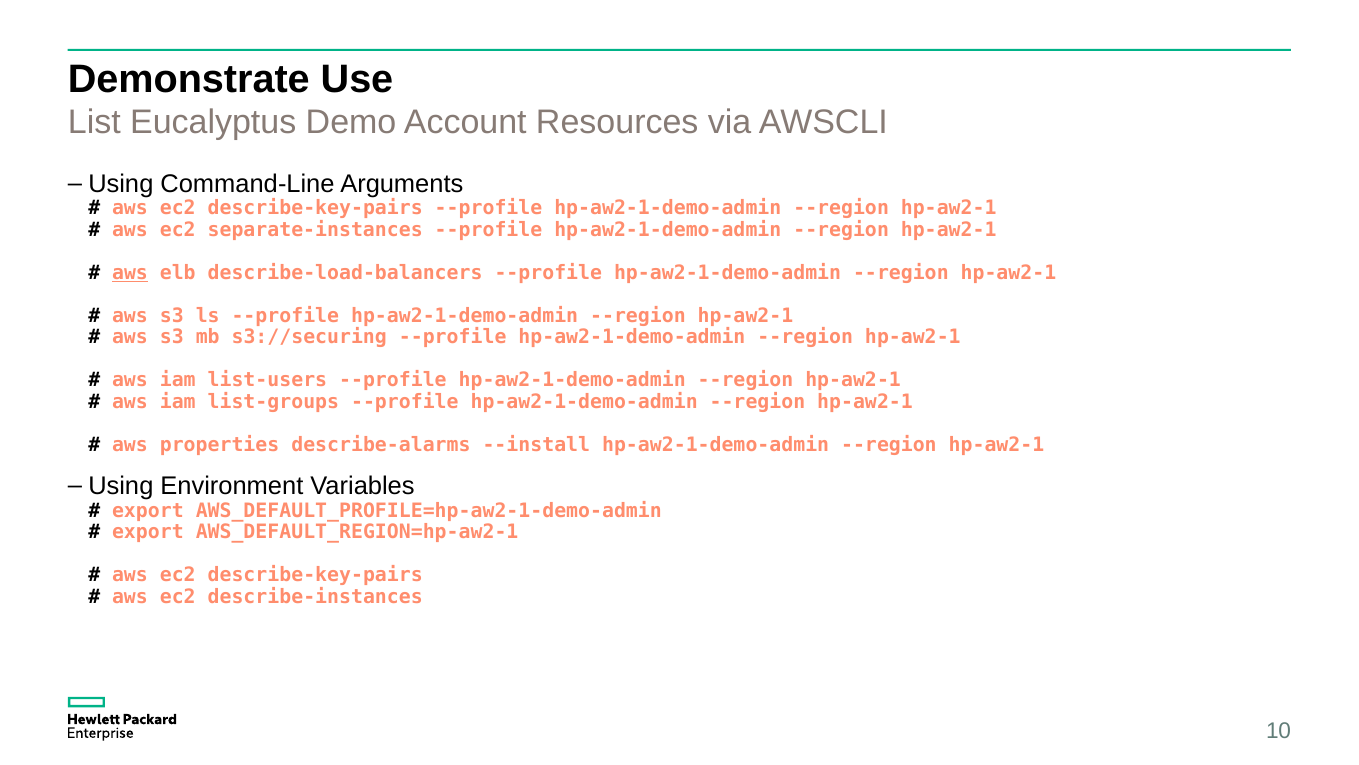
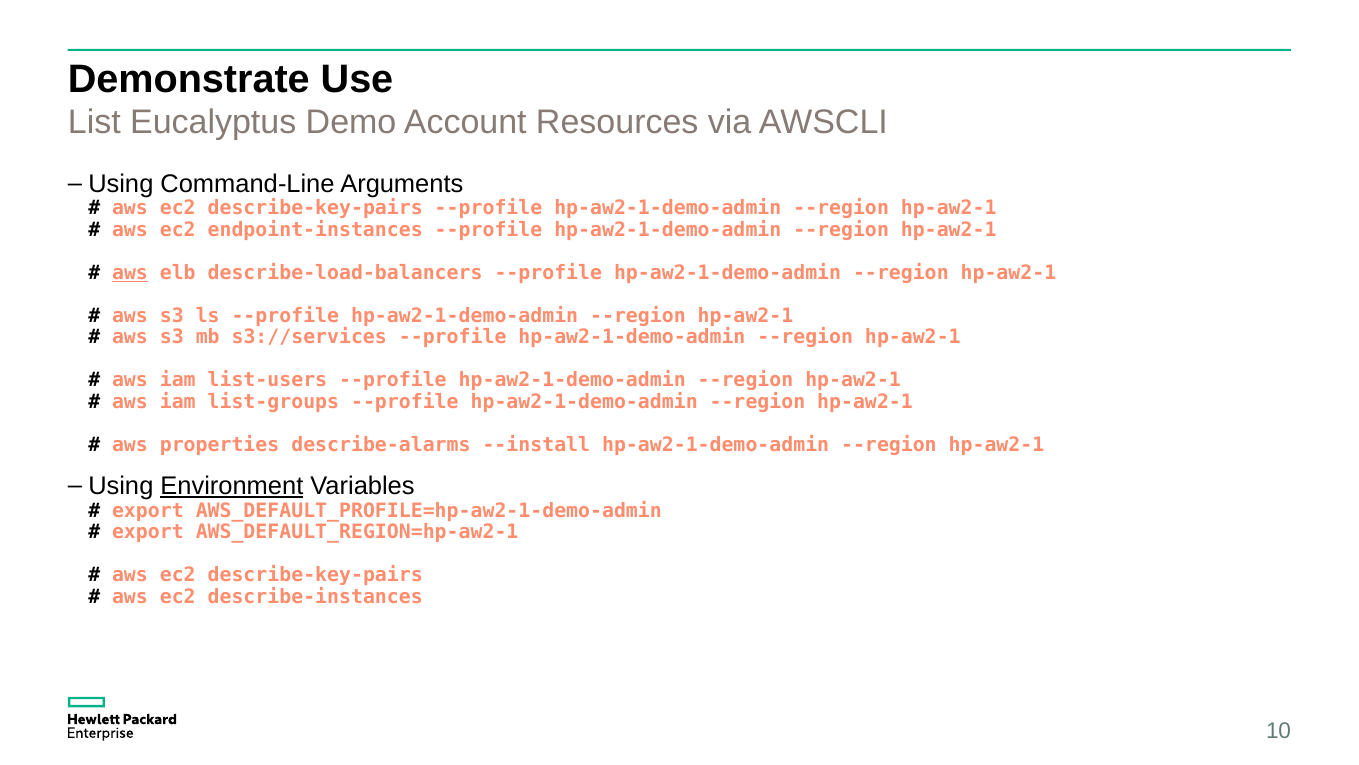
separate-instances: separate-instances -> endpoint-instances (315, 229)
s3://securing: s3://securing -> s3://services (309, 337)
Environment underline: none -> present (232, 486)
